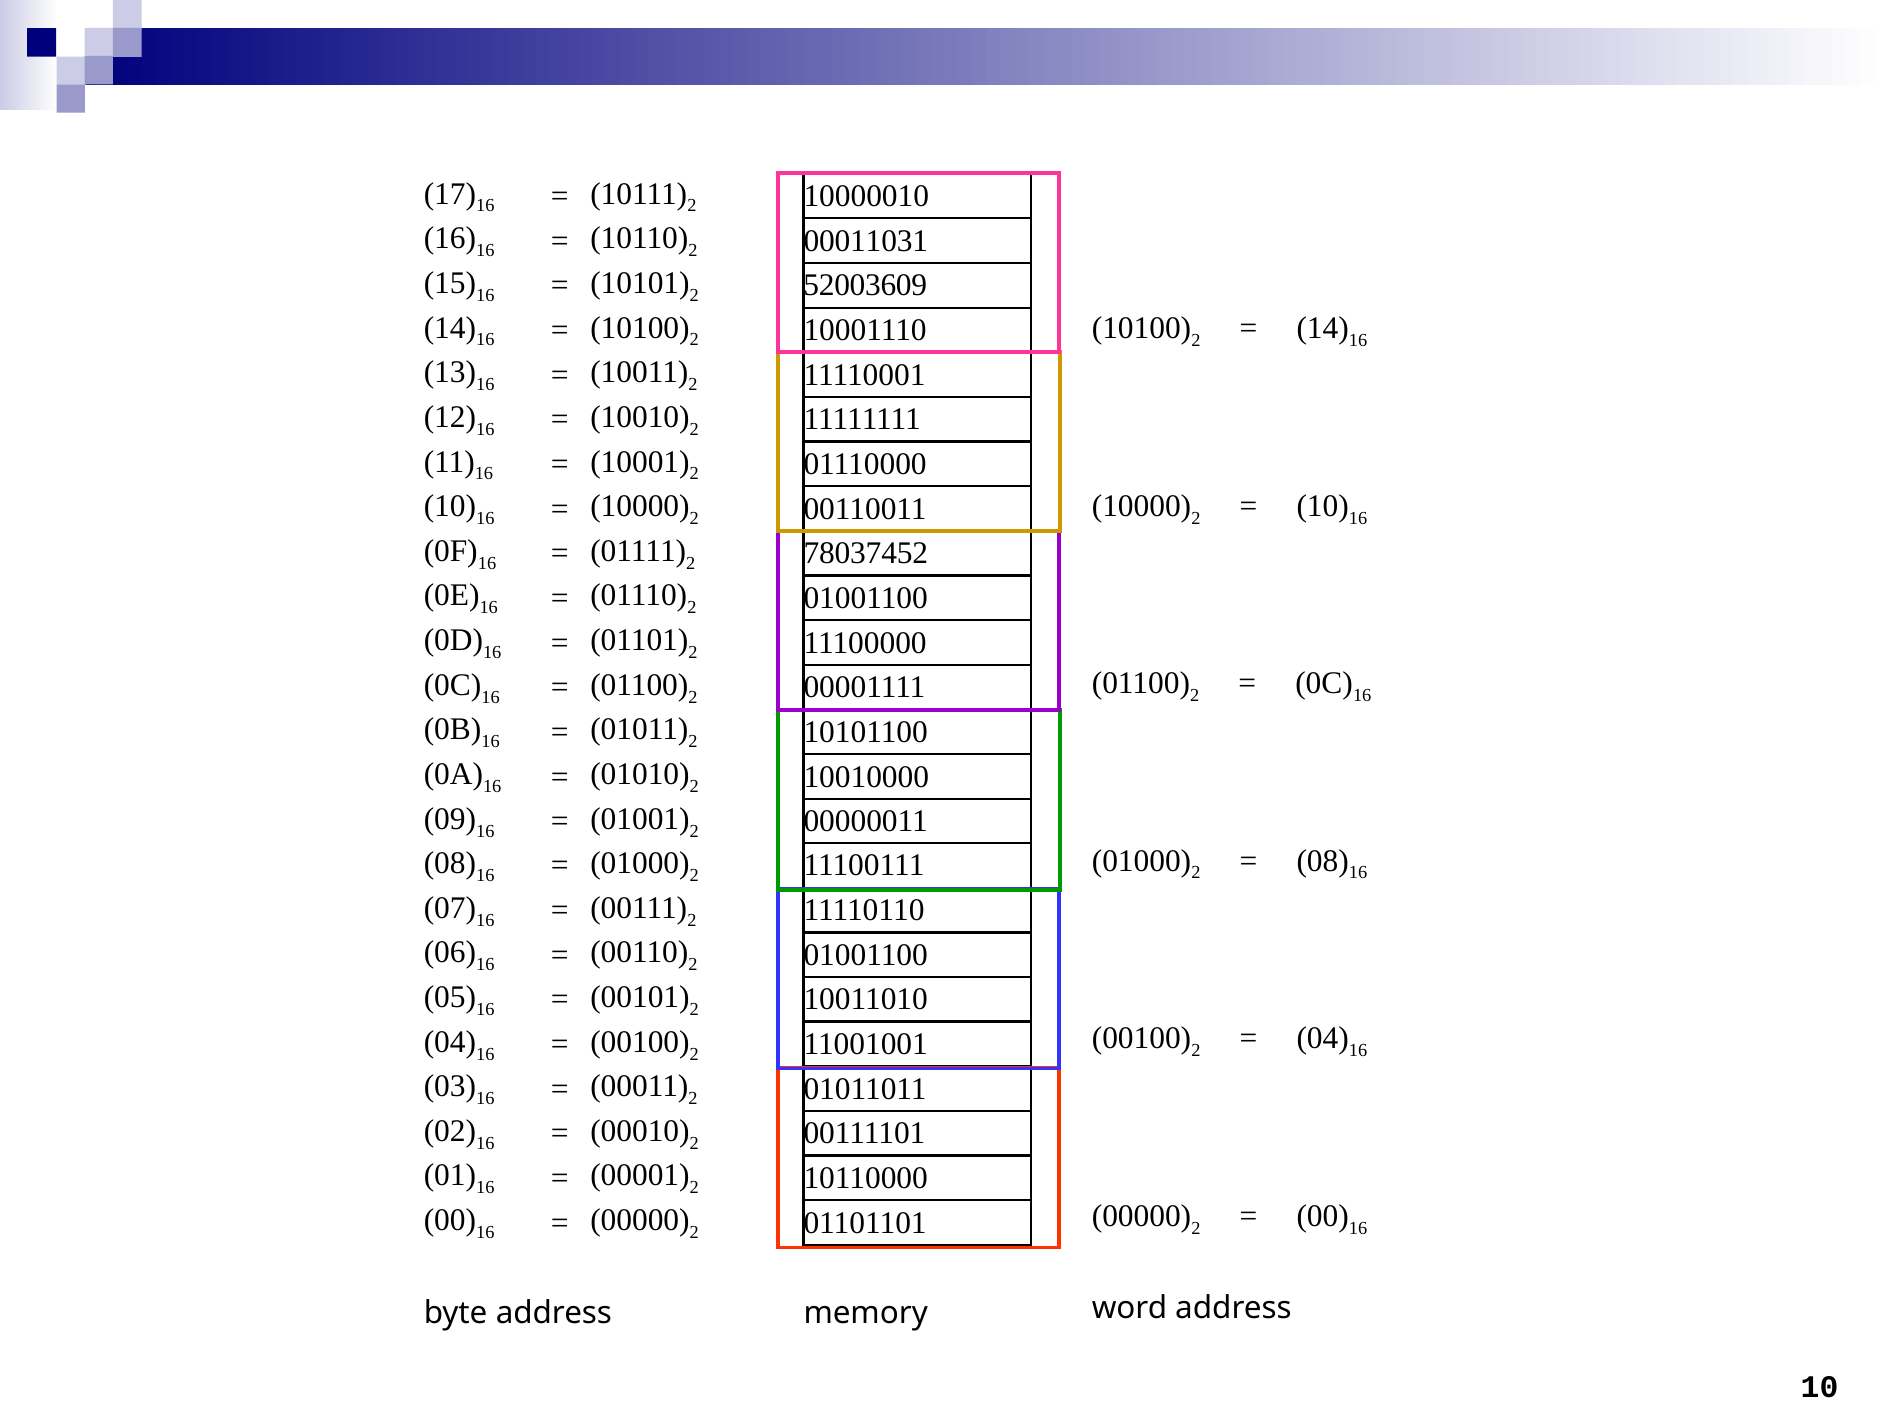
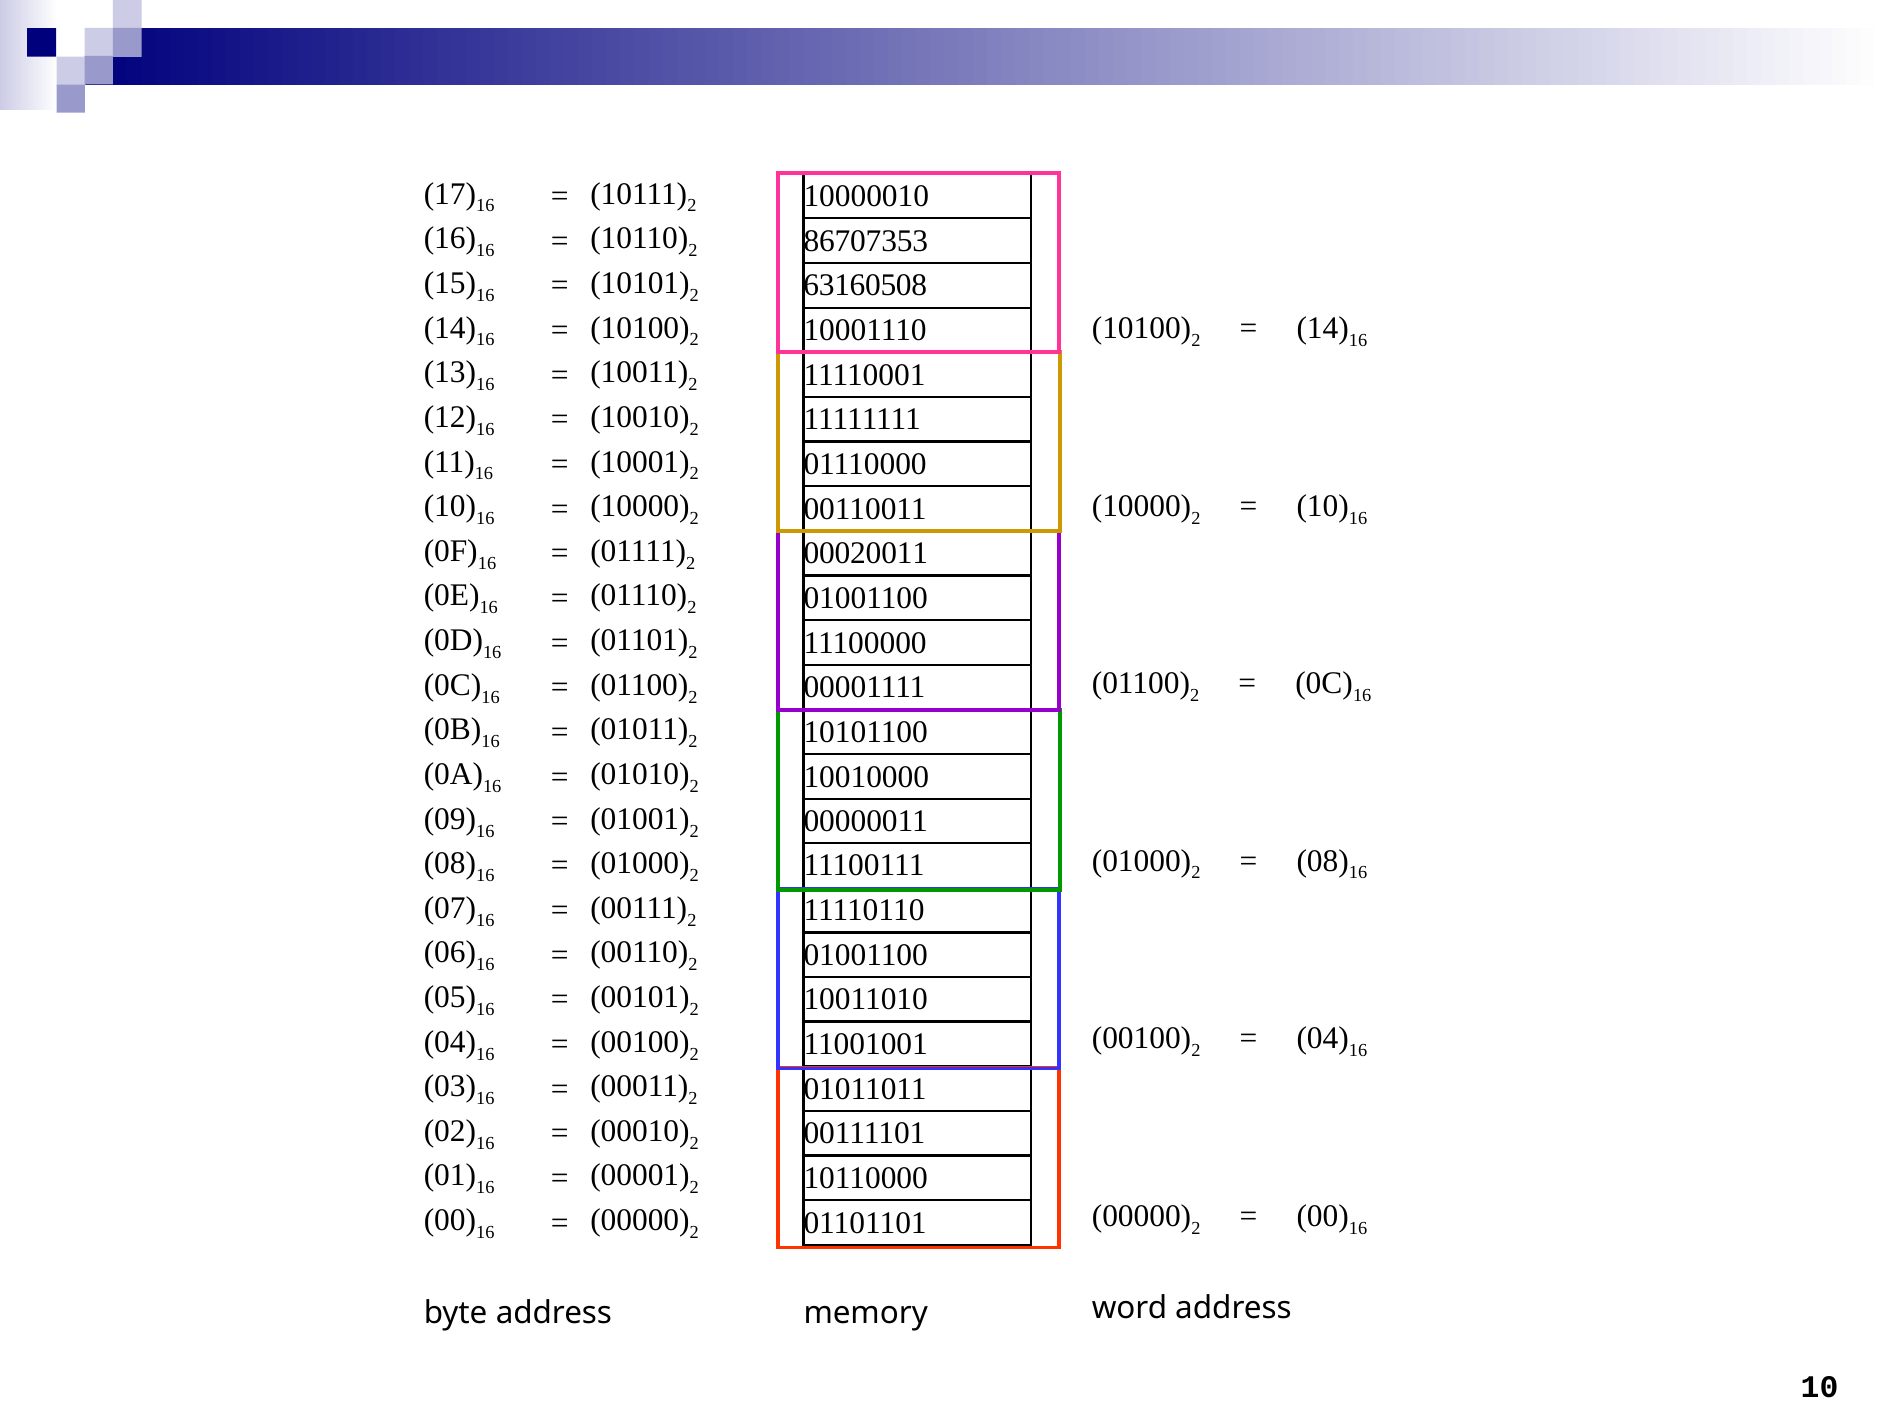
00011031: 00011031 -> 86707353 (866, 241)
52003609: 52003609 -> 63160508 (865, 286)
78037452: 78037452 -> 00020011 (866, 553)
